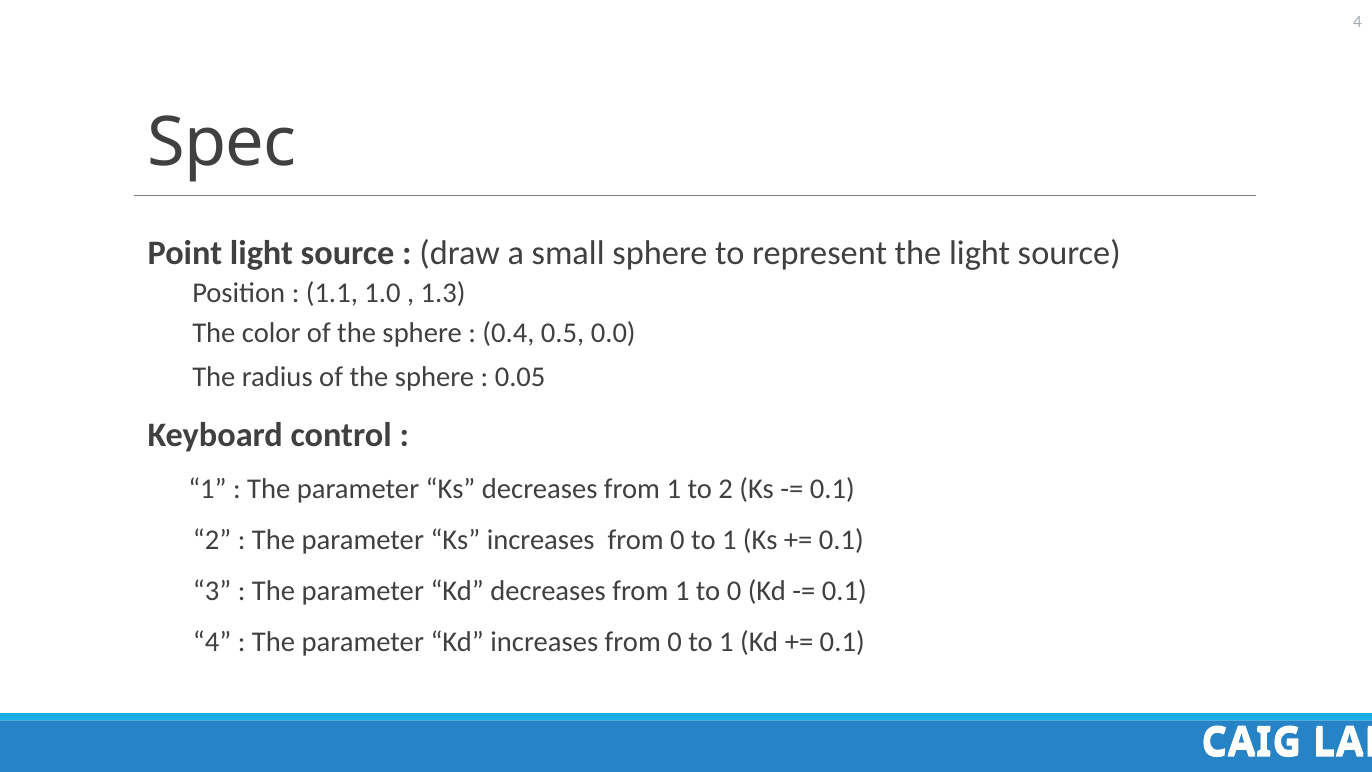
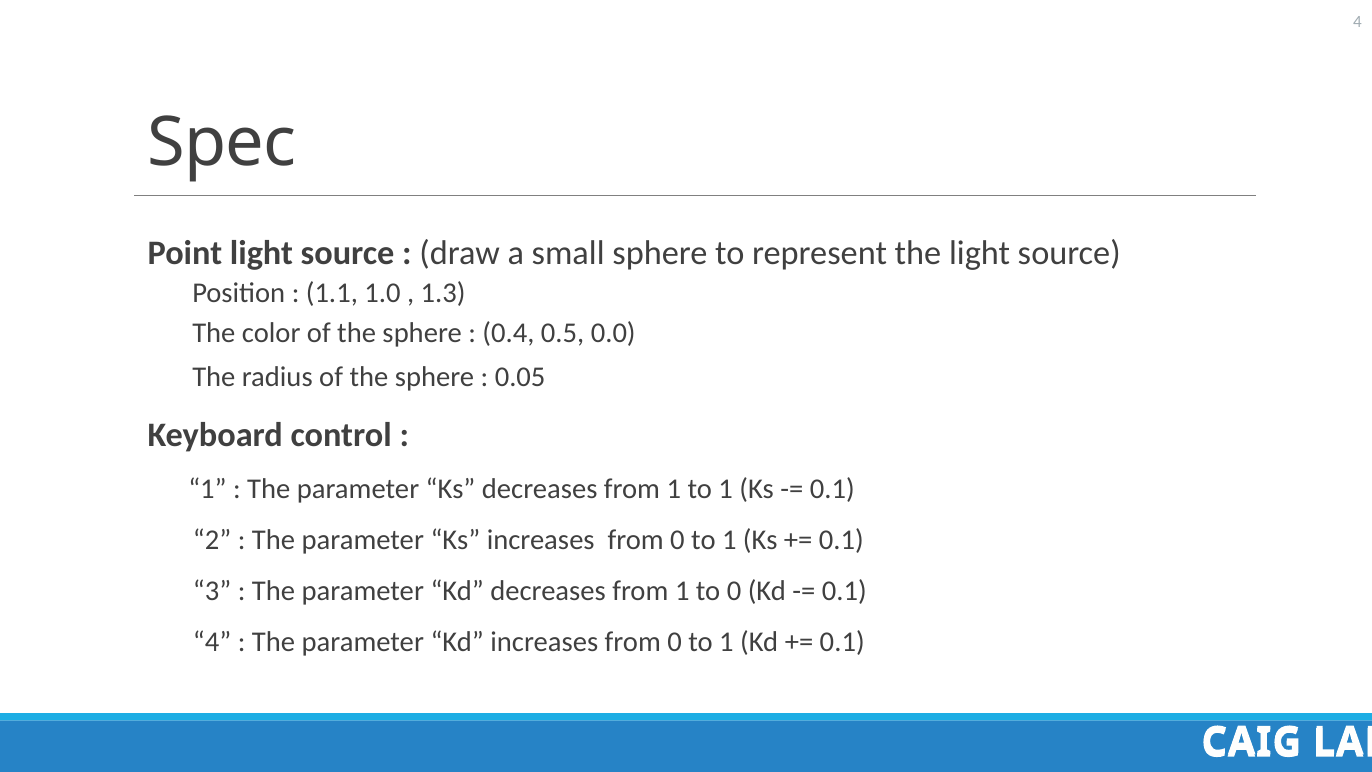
1 to 2: 2 -> 1 (726, 489)
